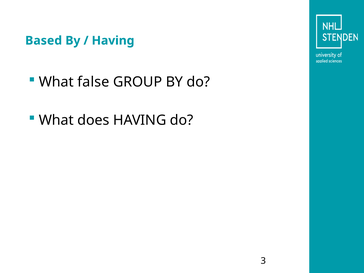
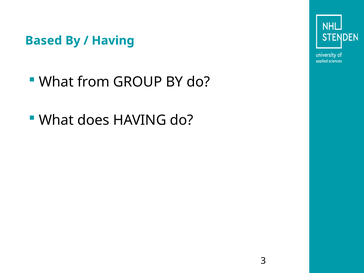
false: false -> from (93, 82)
